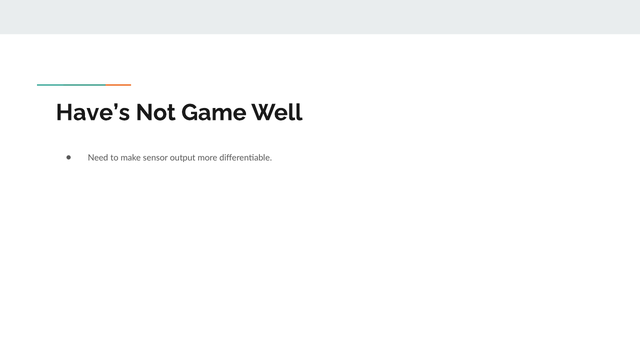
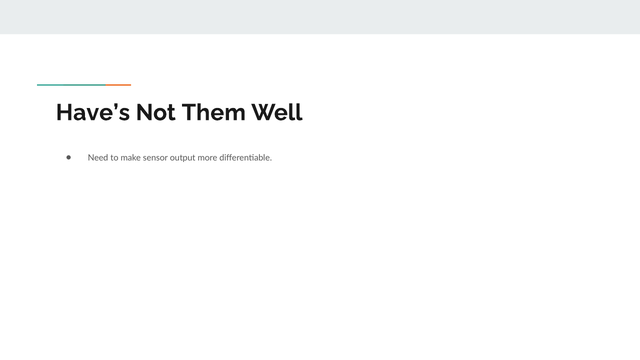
Game: Game -> Them (214, 113)
